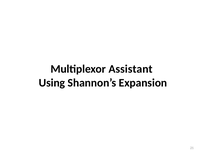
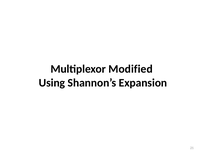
Assistant: Assistant -> Modified (131, 69)
